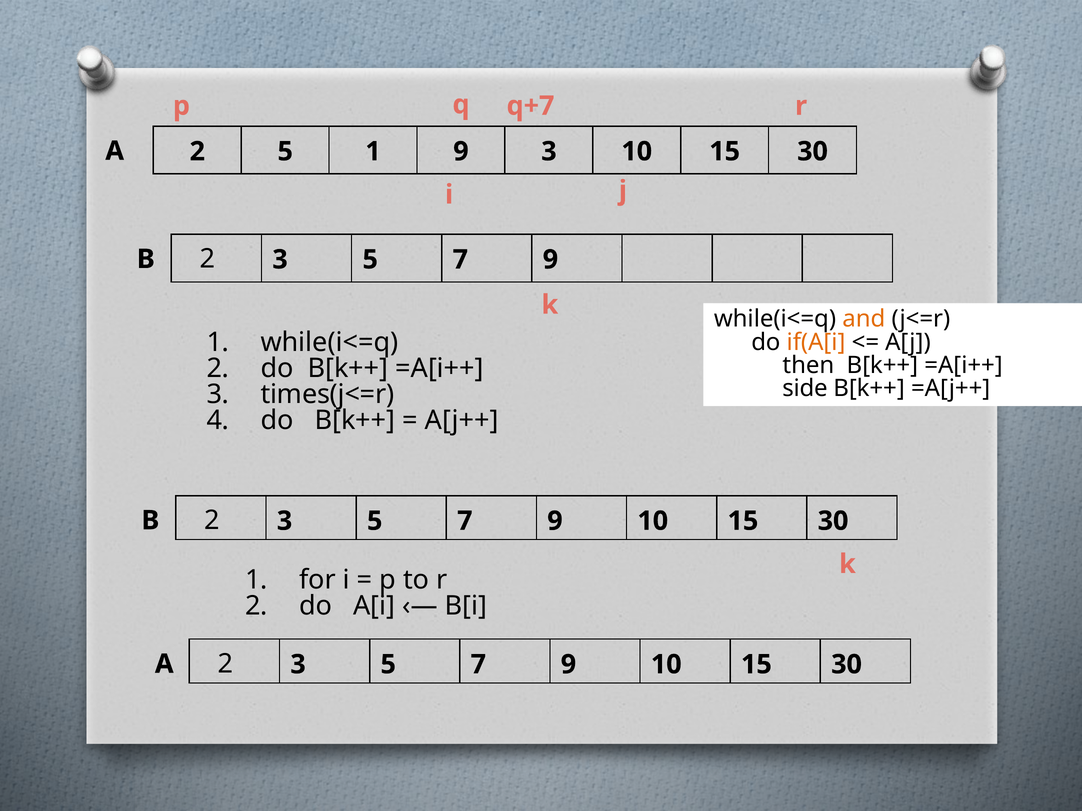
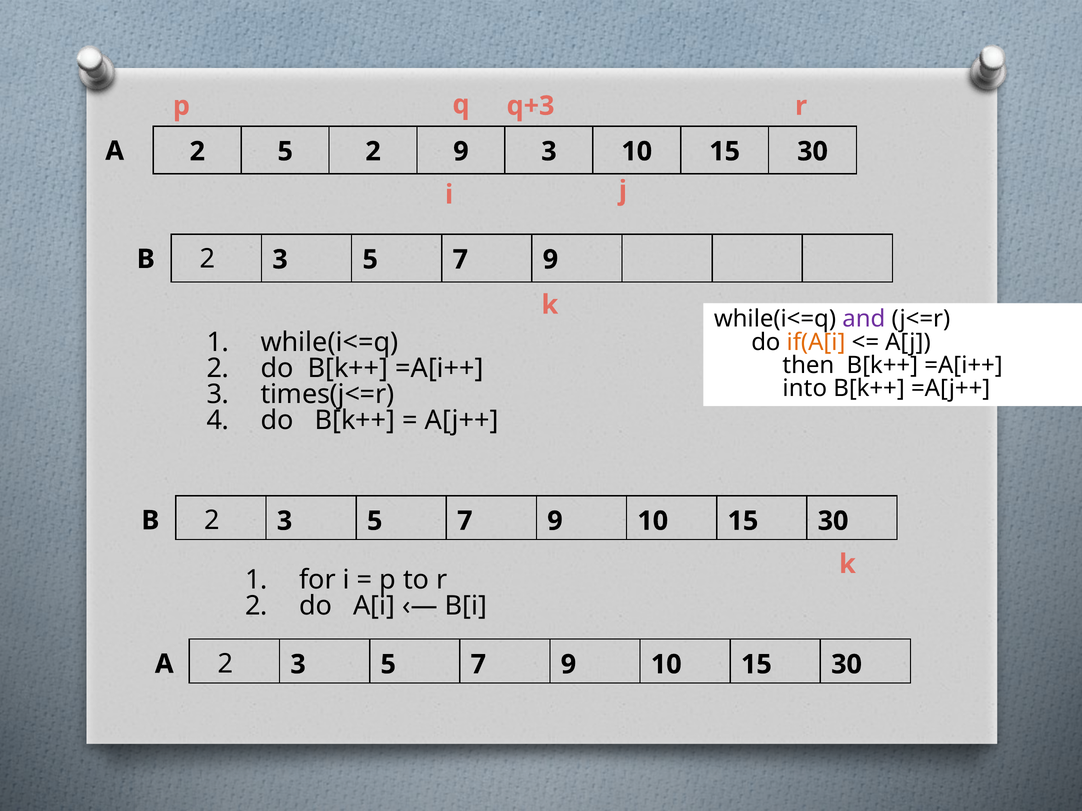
q+7: q+7 -> q+3 (531, 106)
5 1: 1 -> 2 (373, 152)
and colour: orange -> purple (864, 319)
side: side -> into (805, 388)
